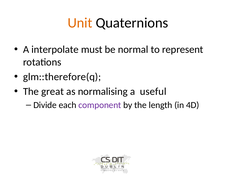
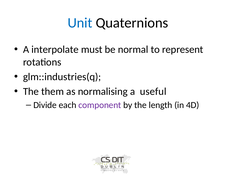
Unit colour: orange -> blue (80, 23)
glm::therefore(q: glm::therefore(q -> glm::industries(q (62, 77)
great: great -> them (53, 91)
